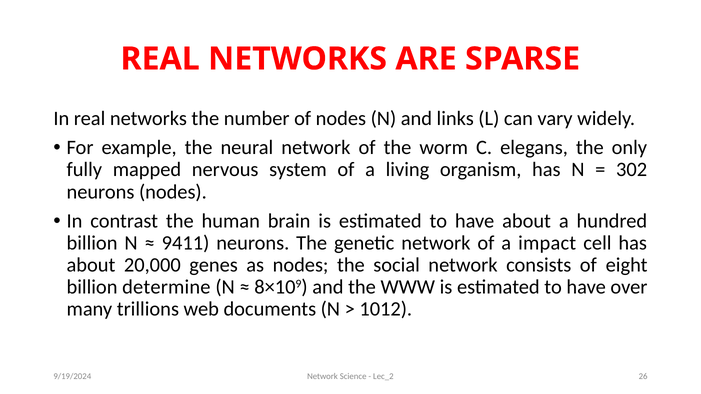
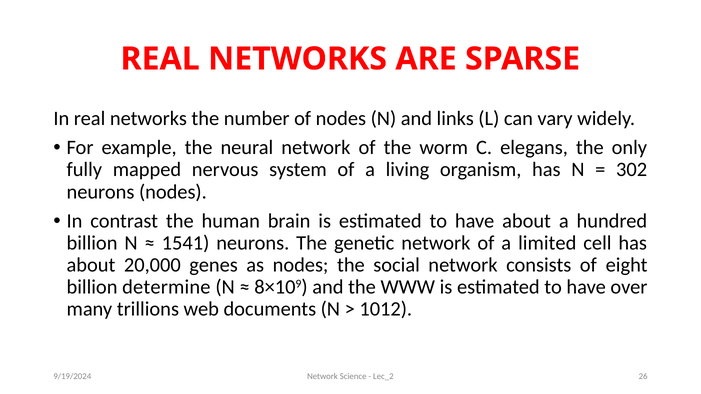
9411: 9411 -> 1541 (186, 243)
impact: impact -> limited (547, 243)
